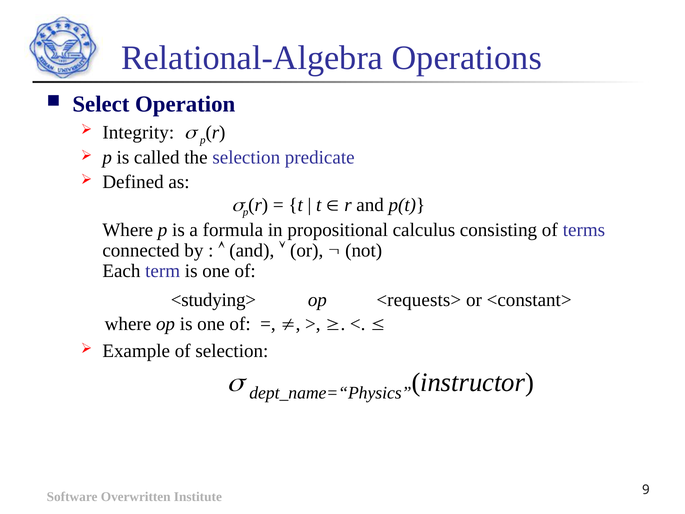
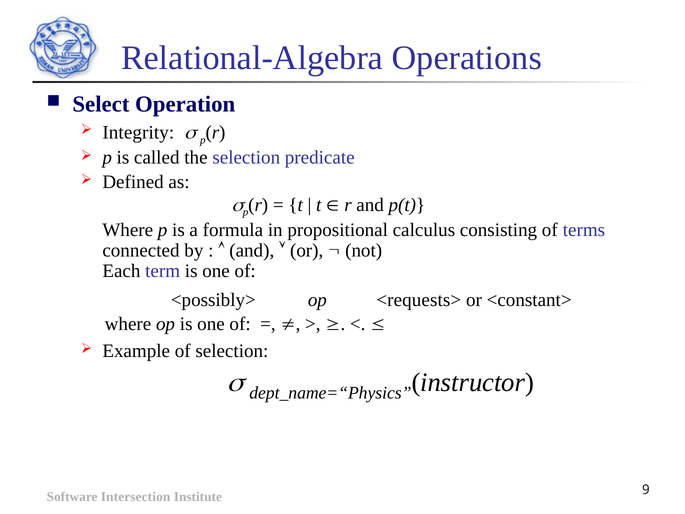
<studying>: <studying> -> <possibly> (213, 300)
Overwritten: Overwritten -> Intersection (136, 496)
